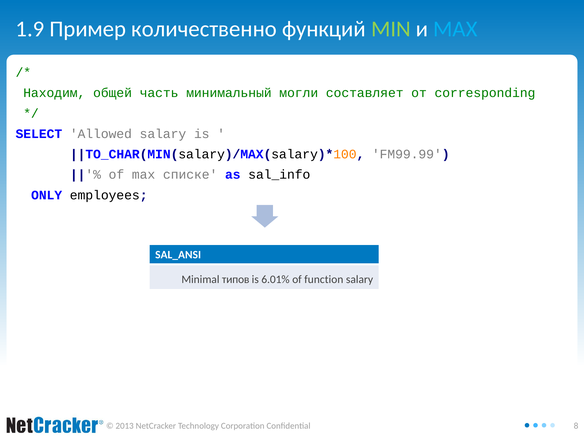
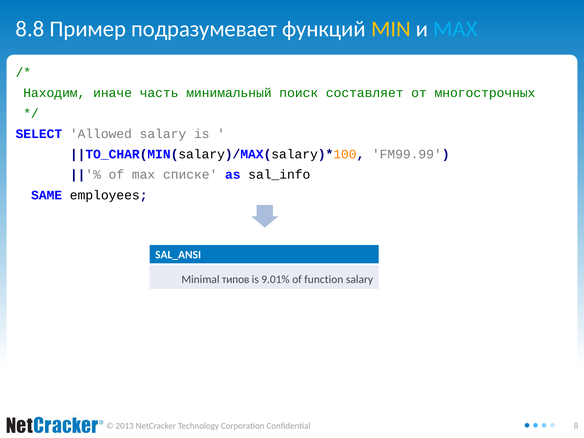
1.9: 1.9 -> 8.8 (30, 29)
количественно: количественно -> подразумевает (204, 29)
MIN colour: light green -> yellow (391, 29)
общей: общей -> иначе (113, 93)
могли: могли -> поиск (299, 93)
corresponding: corresponding -> многострочных (485, 93)
ONLY: ONLY -> SAME (47, 195)
6.01%: 6.01% -> 9.01% (275, 280)
